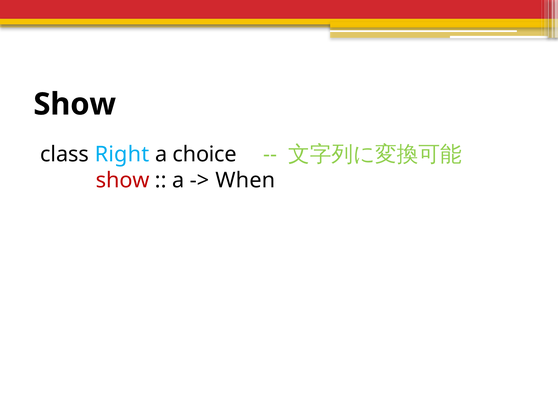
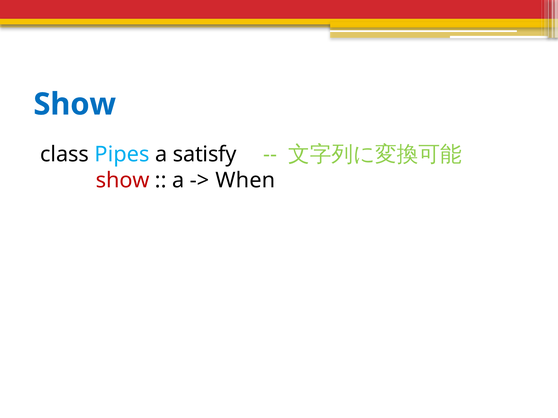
Show colour: black -> blue (75, 104)
Right: Right -> Pipes (122, 155)
choice: choice -> satisfy (205, 155)
